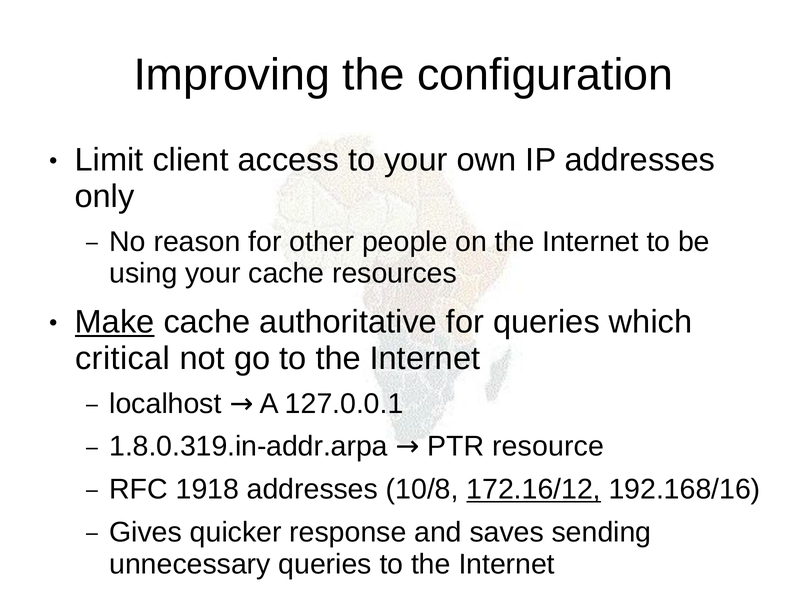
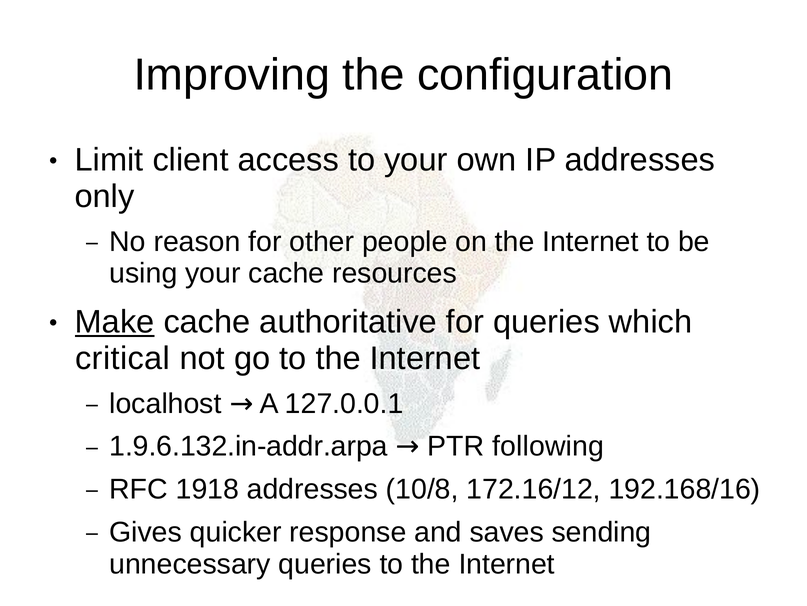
1.8.0.319.in-addr.arpa: 1.8.0.319.in-addr.arpa -> 1.9.6.132.in-addr.arpa (248, 446)
resource: resource -> following (548, 446)
172.16/12 underline: present -> none (534, 489)
